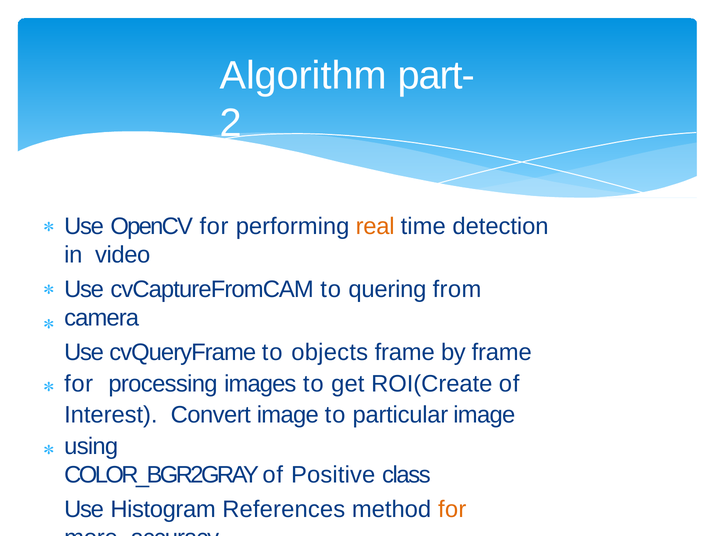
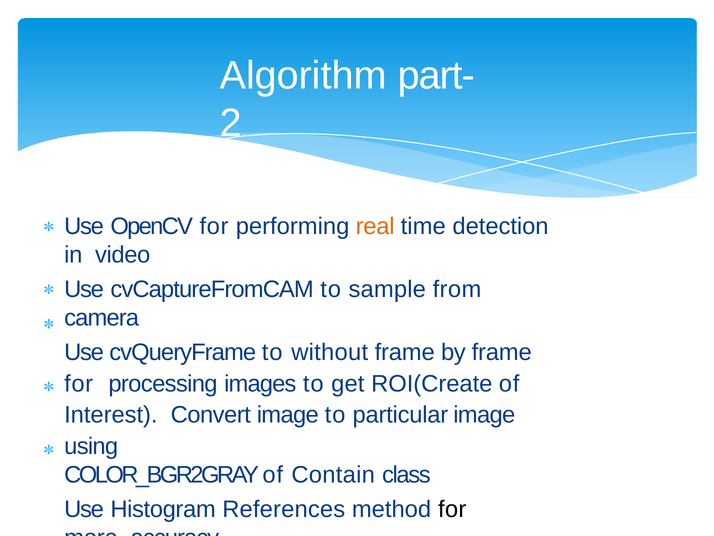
quering: quering -> sample (387, 289)
objects: objects -> without (330, 352)
Positive: Positive -> Contain (333, 475)
for colour: orange -> black (452, 509)
